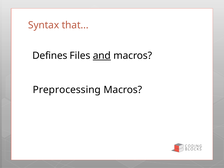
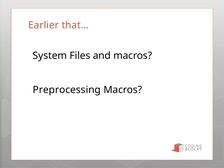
Syntax: Syntax -> Earlier (44, 25)
Defines: Defines -> System (50, 56)
and underline: present -> none (102, 56)
